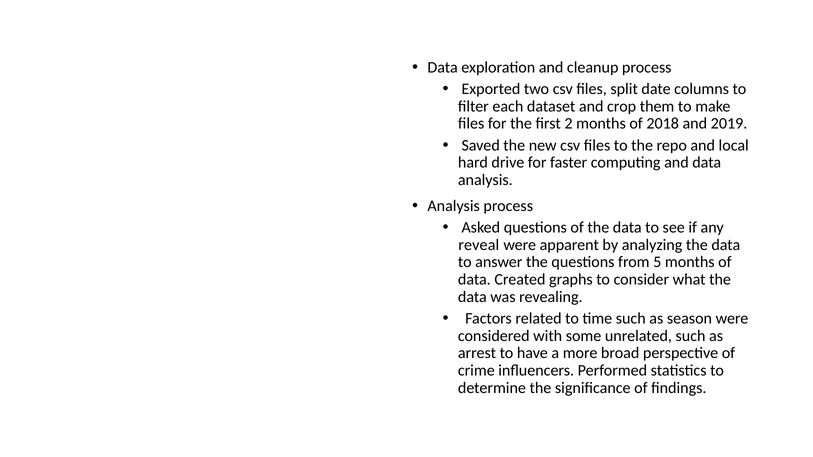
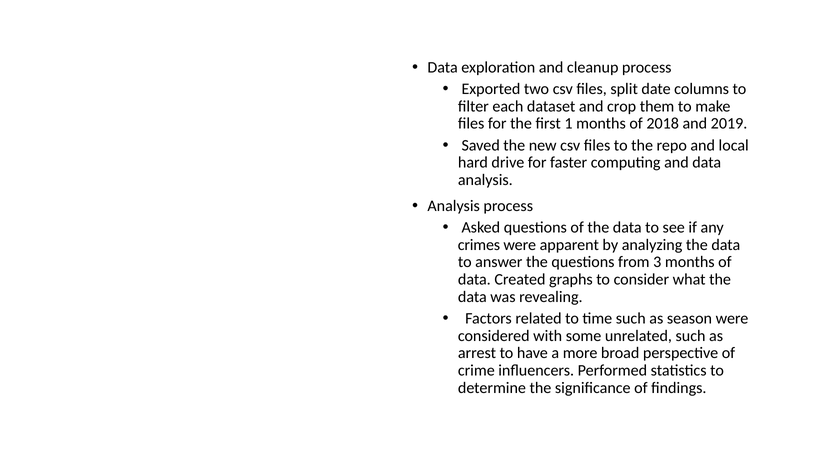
2: 2 -> 1 (568, 124)
reveal: reveal -> crimes (479, 245)
5: 5 -> 3 (657, 262)
